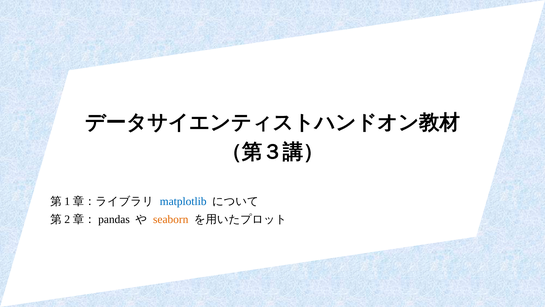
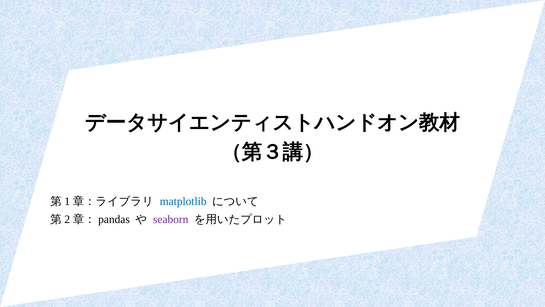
seaborn colour: orange -> purple (171, 219)
